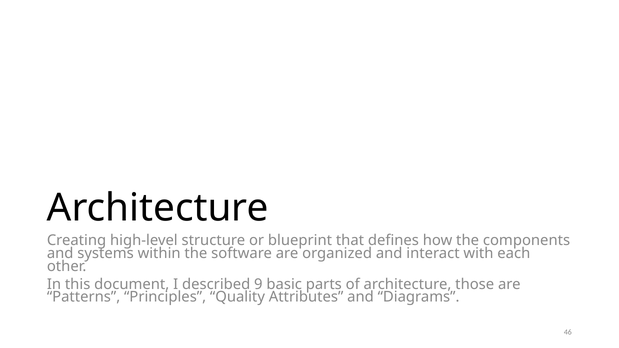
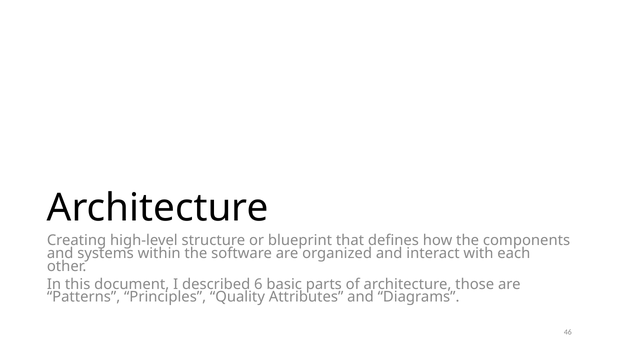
9: 9 -> 6 (258, 284)
